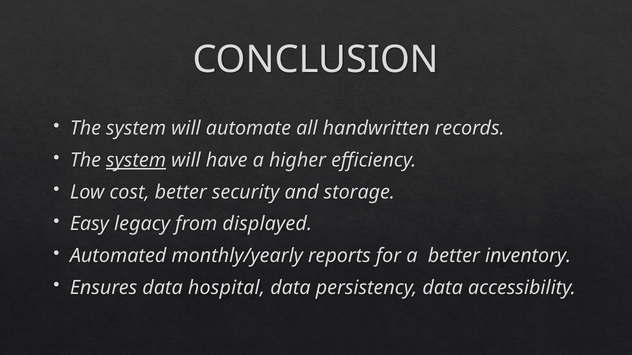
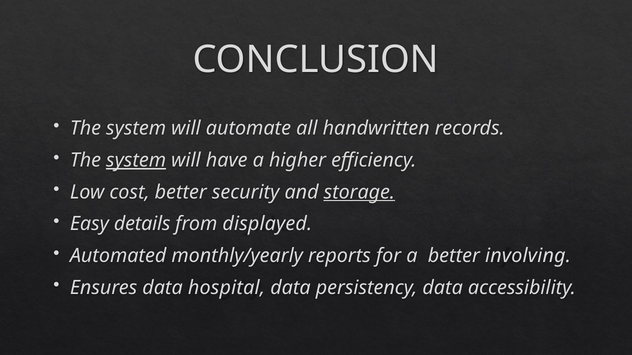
storage underline: none -> present (359, 192)
legacy: legacy -> details (142, 224)
inventory: inventory -> involving (528, 256)
